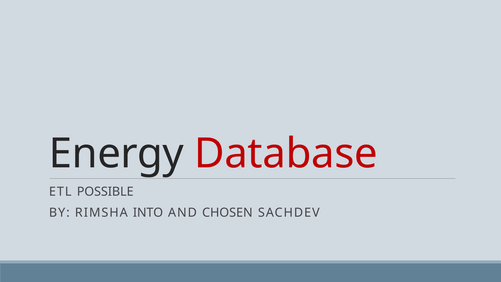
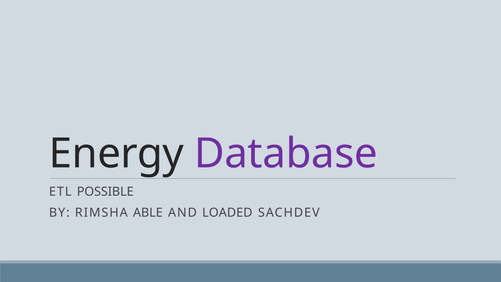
Database colour: red -> purple (286, 154)
INTO: INTO -> ABLE (148, 212)
CHOSEN: CHOSEN -> LOADED (227, 212)
